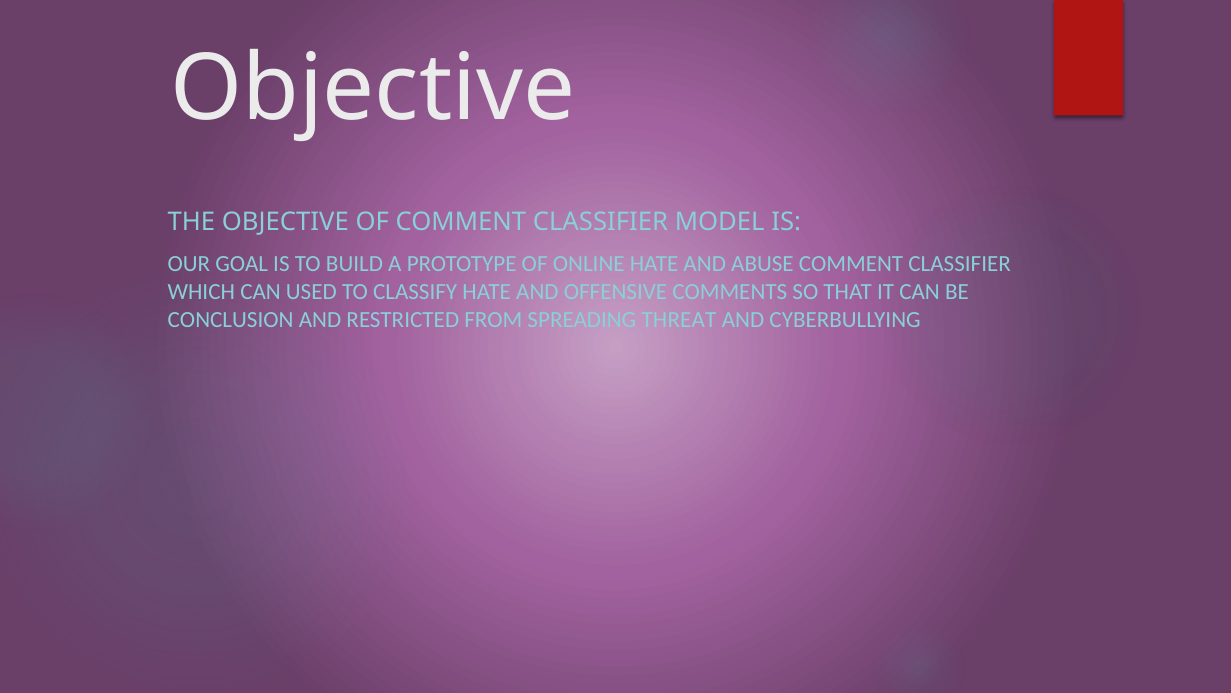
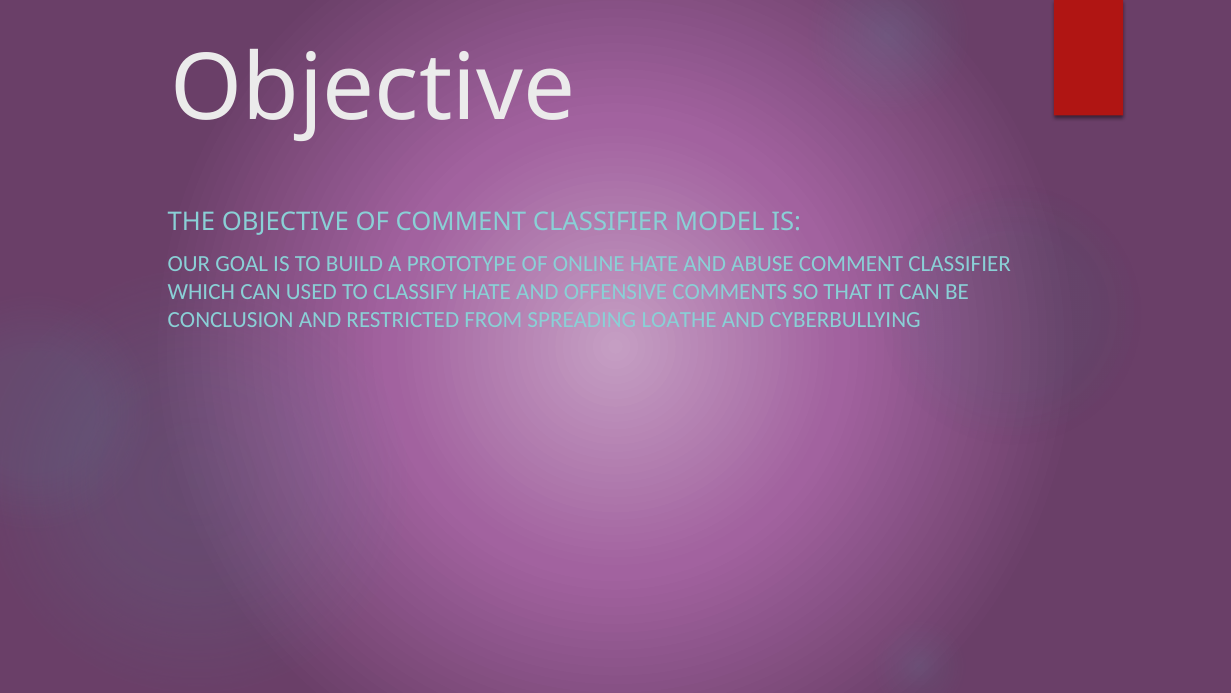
THREAT: THREAT -> LOATHE (679, 319)
